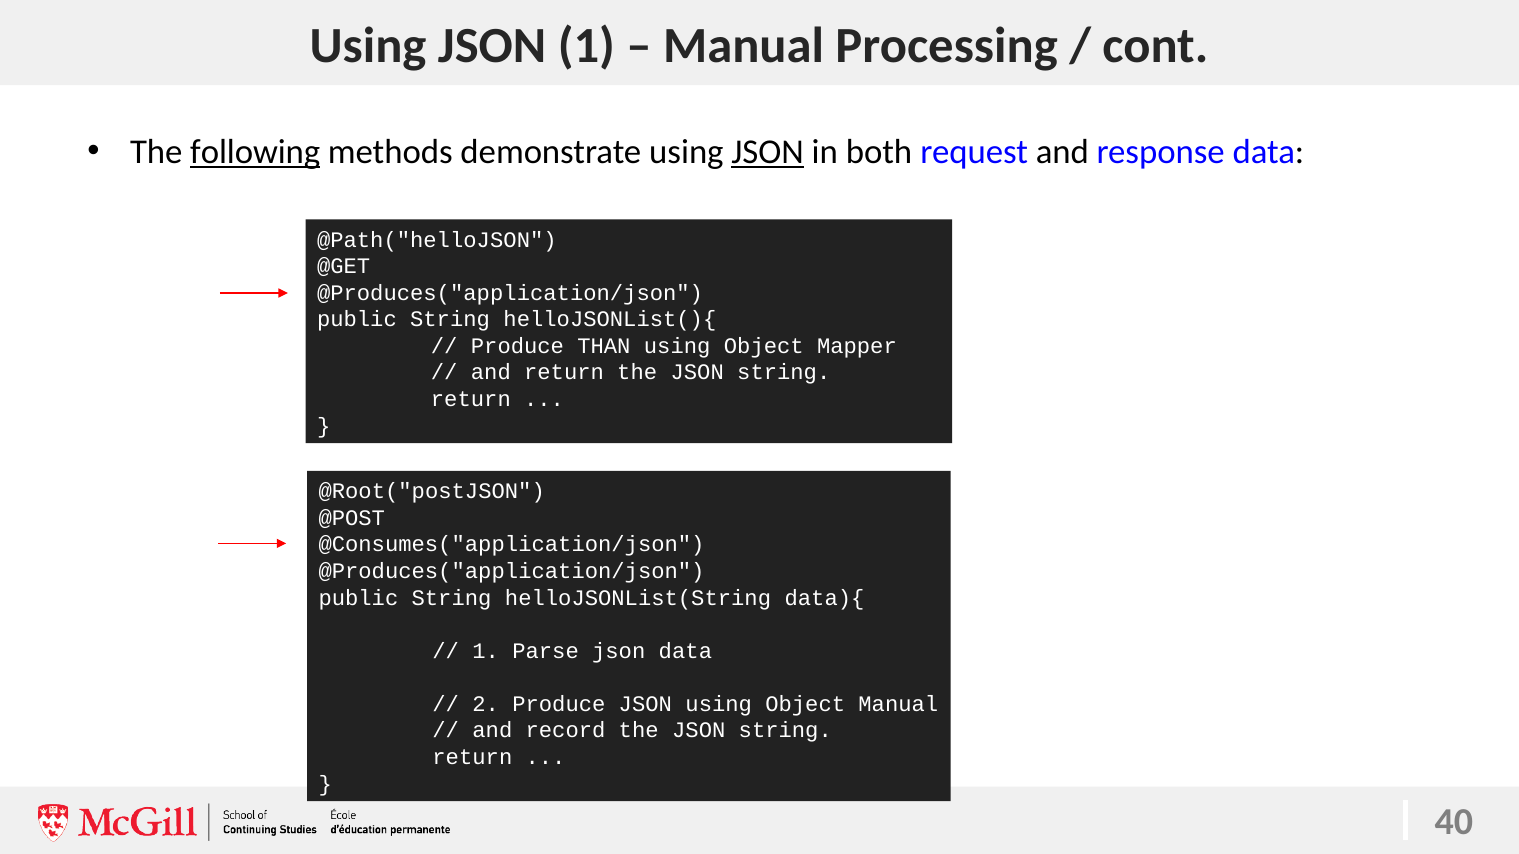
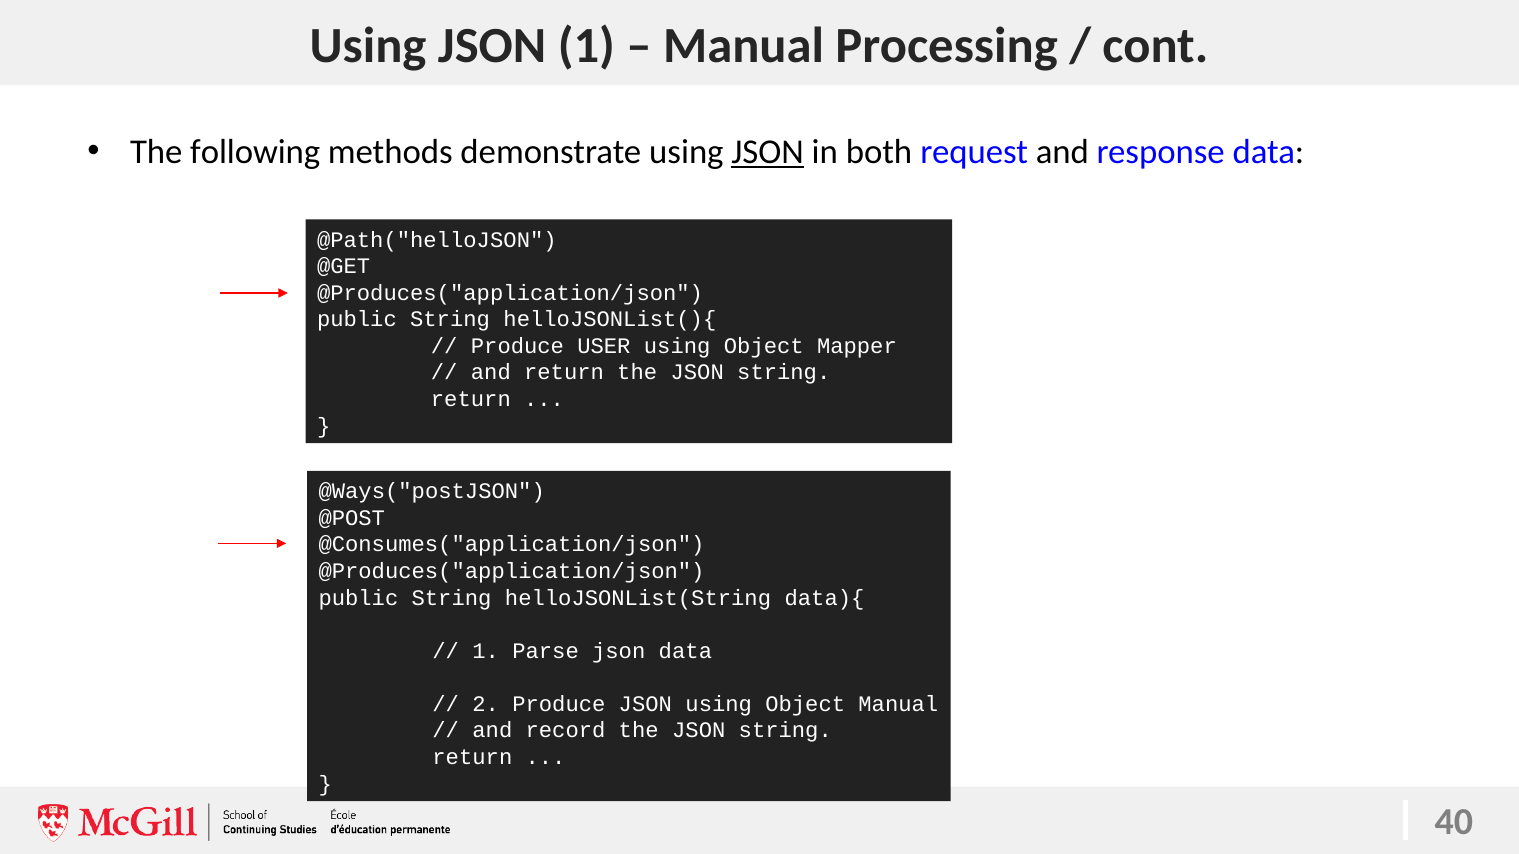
following underline: present -> none (255, 152)
THAN: THAN -> USER (604, 346)
@Root("postJSON: @Root("postJSON -> @Ways("postJSON (432, 492)
